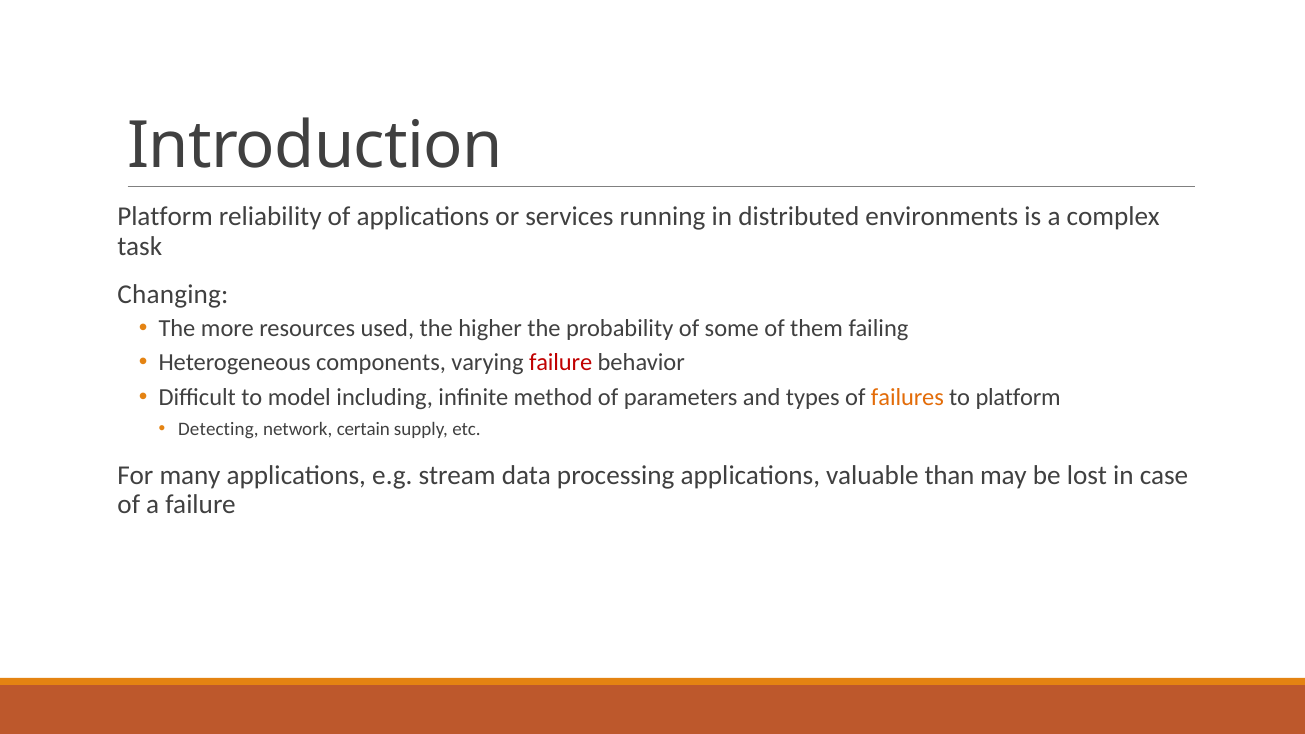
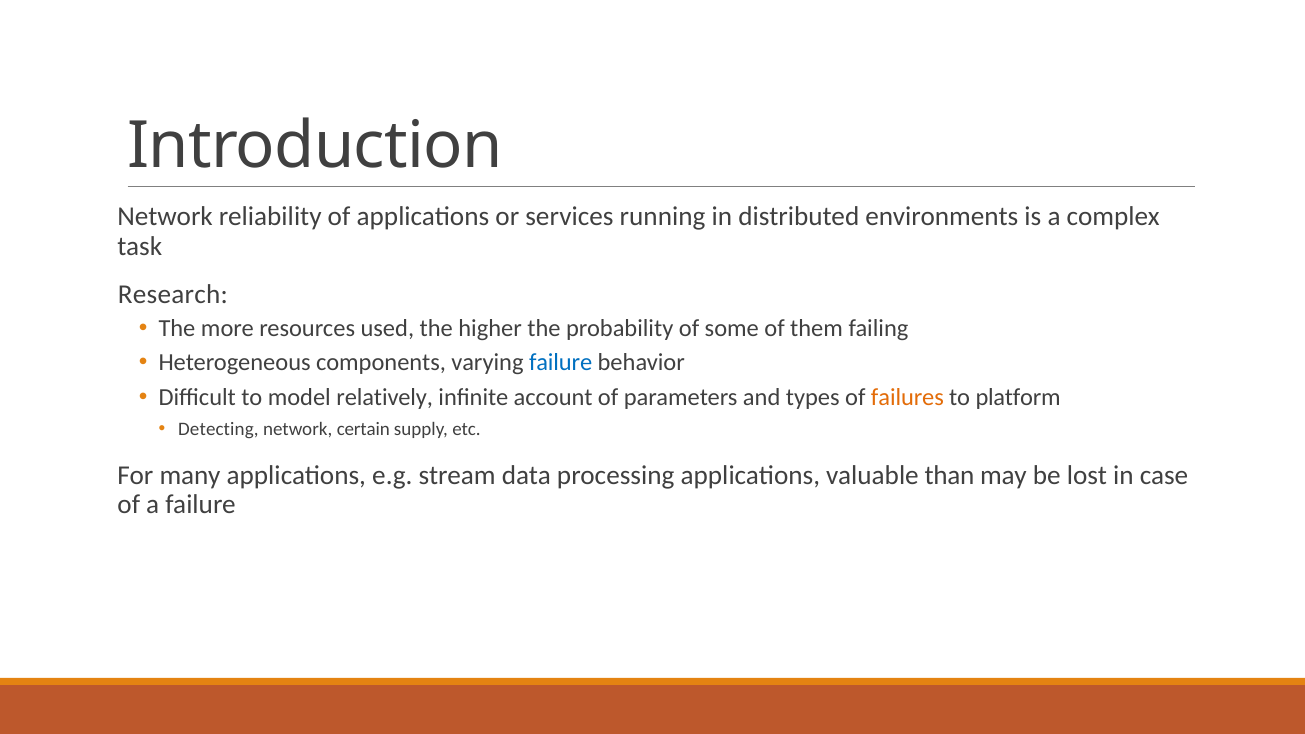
Platform: Platform -> Network (165, 217)
Changing: Changing -> Research (173, 295)
failure colour: red -> blue (561, 363)
including: including -> relatively (385, 397)
method: method -> account (553, 397)
